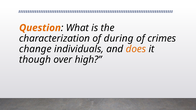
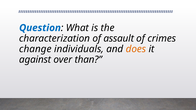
Question colour: orange -> blue (40, 28)
during: during -> assault (119, 38)
though: though -> against (35, 60)
high: high -> than (88, 60)
